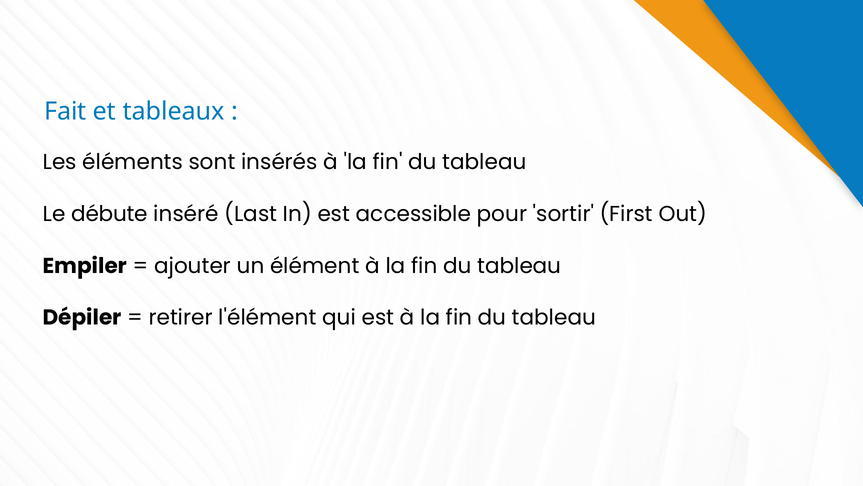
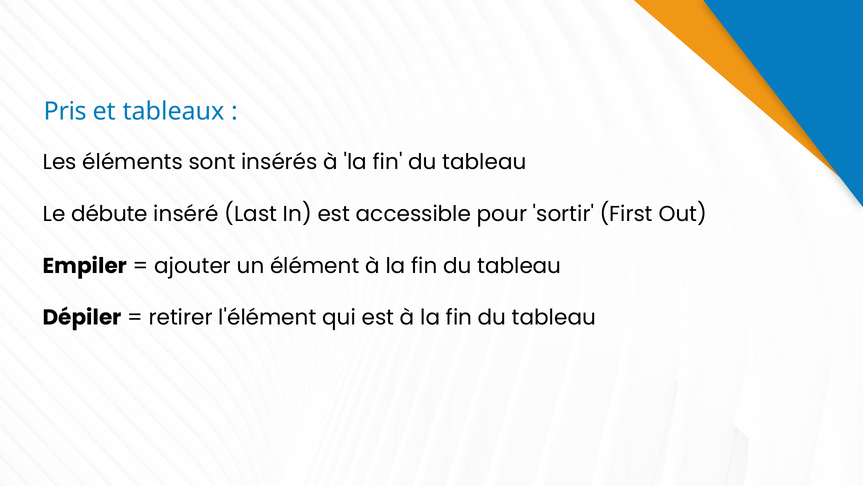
Fait: Fait -> Pris (65, 111)
